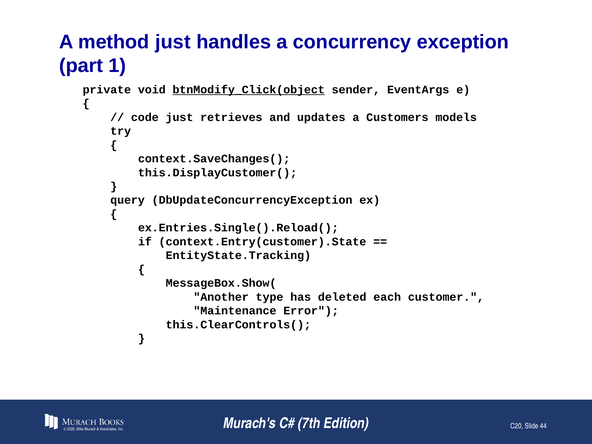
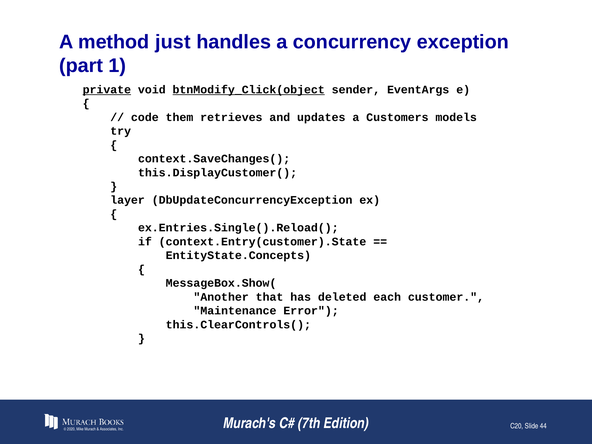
private underline: none -> present (107, 90)
code just: just -> them (179, 117)
query: query -> layer (128, 200)
EntityState.Tracking: EntityState.Tracking -> EntityState.Concepts (238, 255)
type: type -> that (270, 297)
